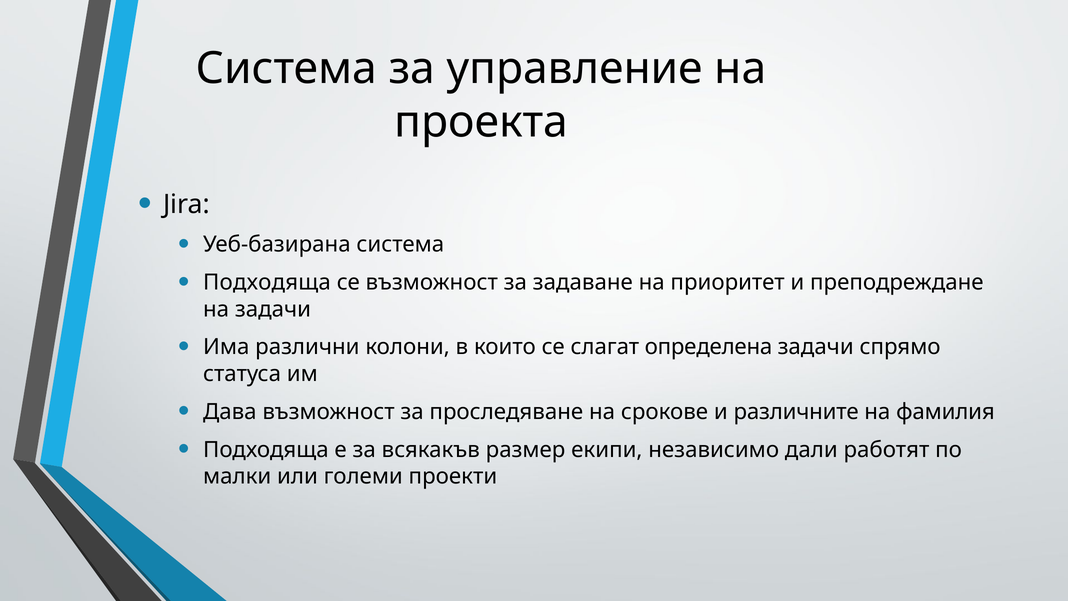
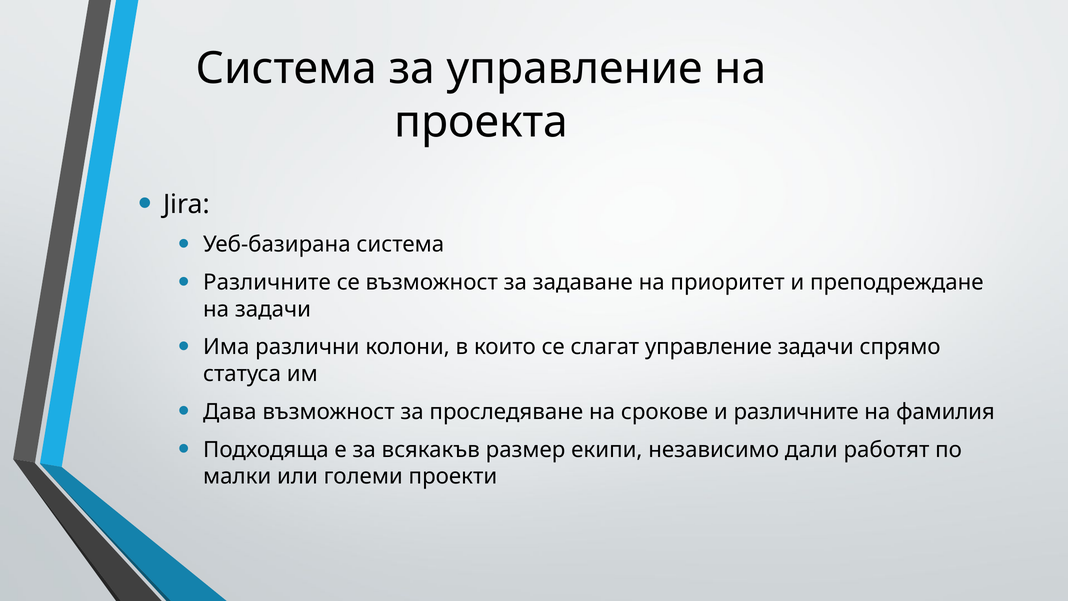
Подходяща: Подходяща -> Различните (267, 282)
слагат определена: определена -> управление (708, 347)
